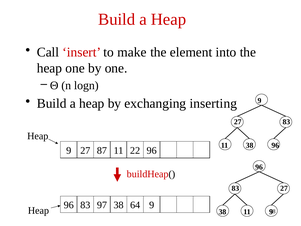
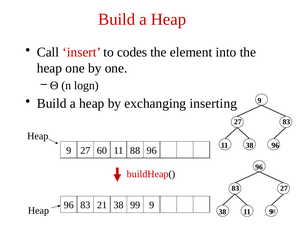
make: make -> codes (132, 52)
87: 87 -> 60 (102, 150)
22: 22 -> 88 (135, 150)
97: 97 -> 21 (102, 205)
64: 64 -> 99 (135, 205)
